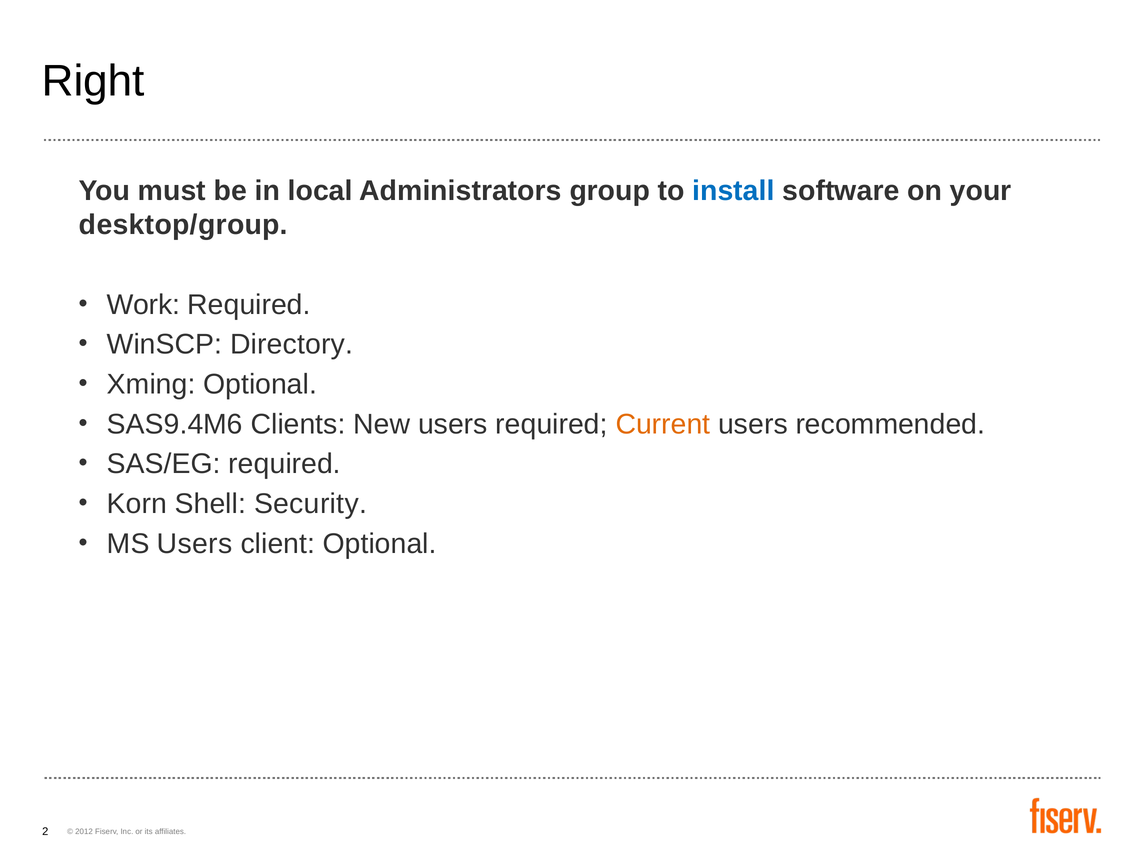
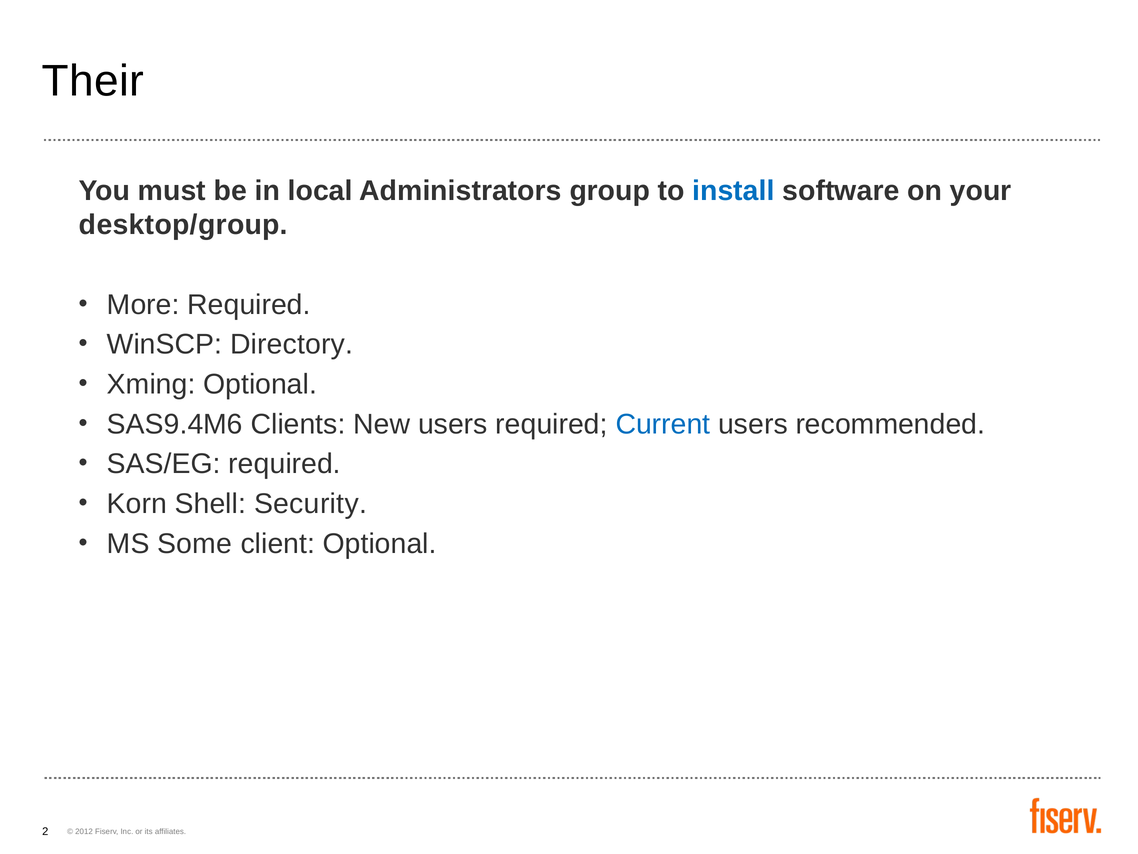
Right: Right -> Their (93, 81)
Work: Work -> More (143, 305)
Current colour: orange -> blue (663, 424)
MS Users: Users -> Some (195, 543)
